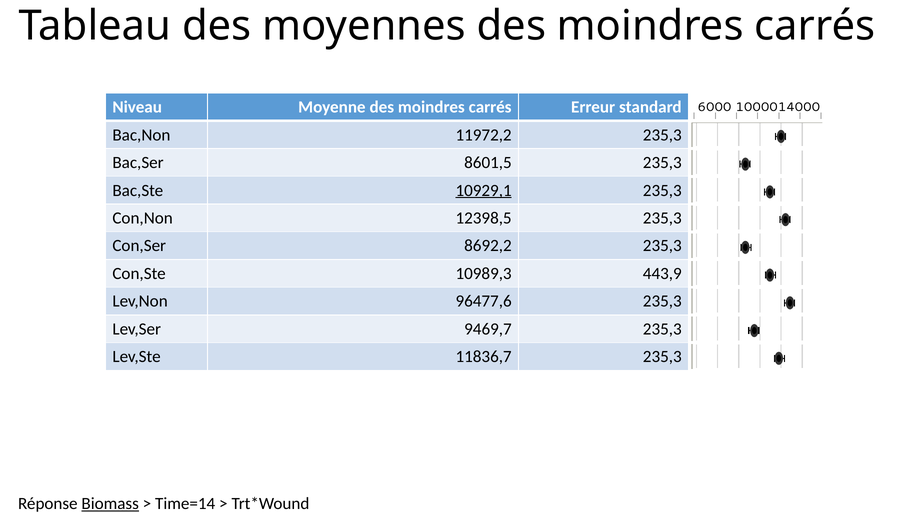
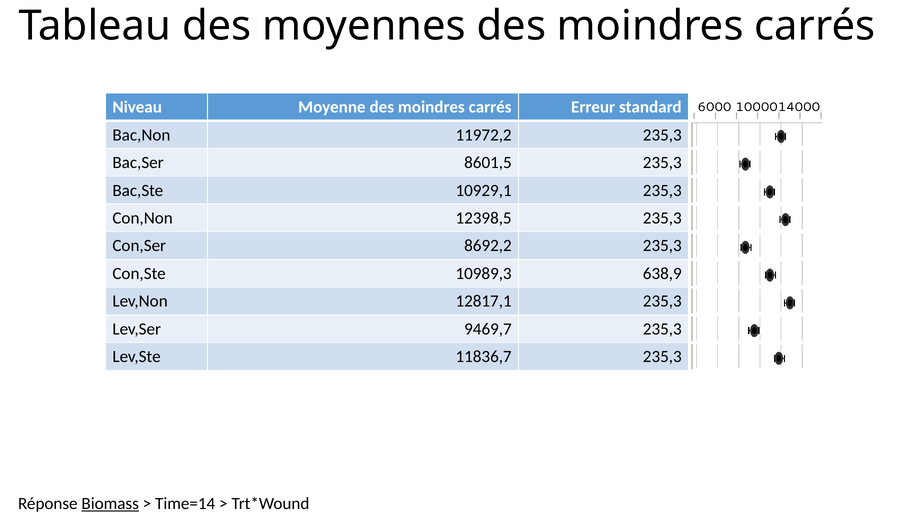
10929,1 underline: present -> none (484, 190)
443,9: 443,9 -> 638,9 (662, 274)
96477,6: 96477,6 -> 12817,1 (484, 301)
